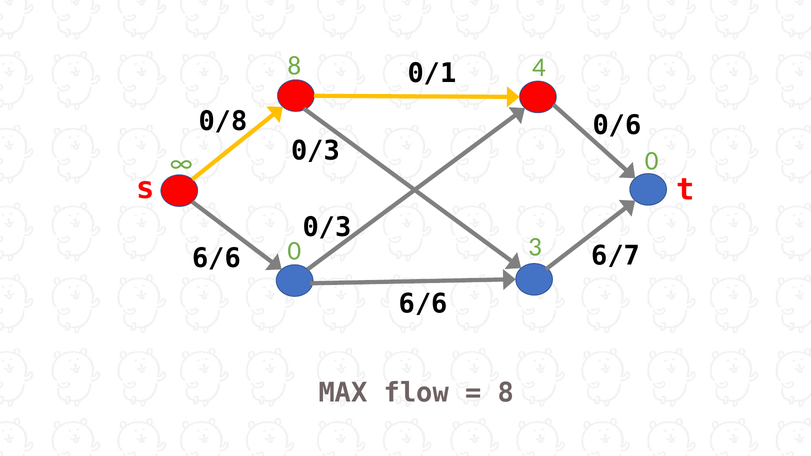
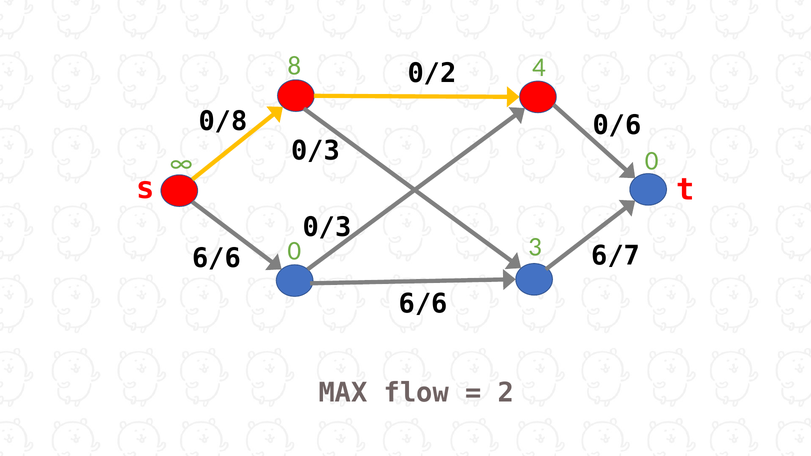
0/1: 0/1 -> 0/2 (432, 73)
8: 8 -> 2 (506, 393)
